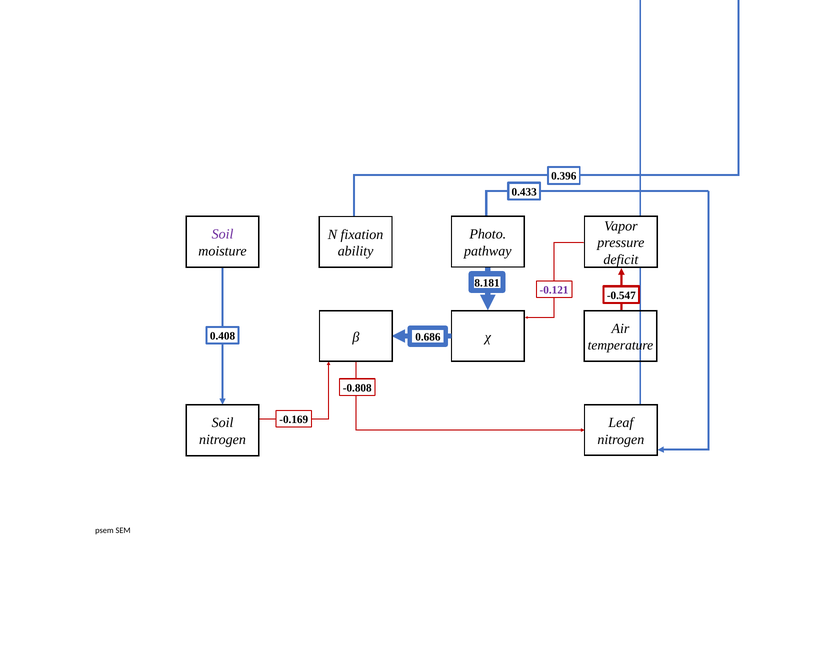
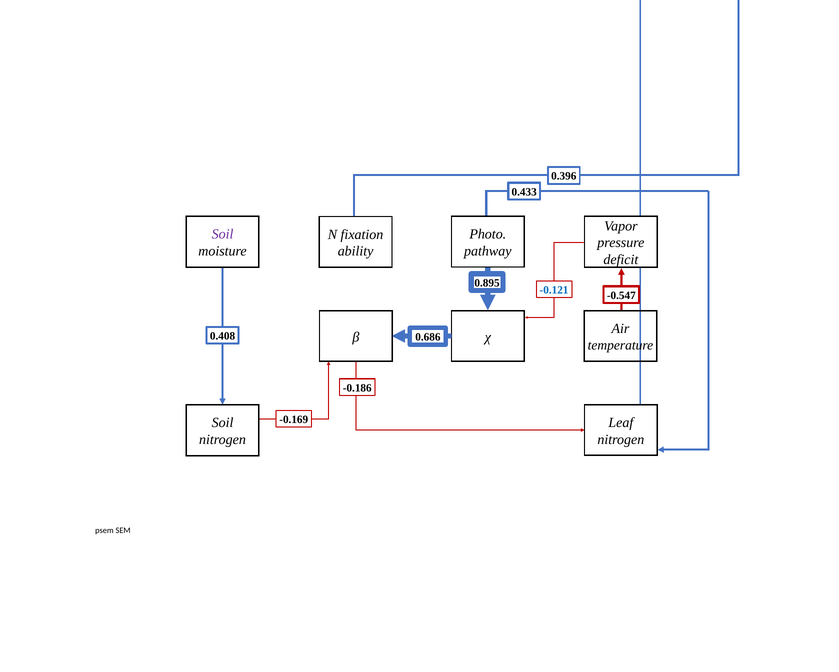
8.181: 8.181 -> 0.895 (487, 282)
-0.121 colour: purple -> blue (554, 290)
-0.808: -0.808 -> -0.186 (357, 387)
